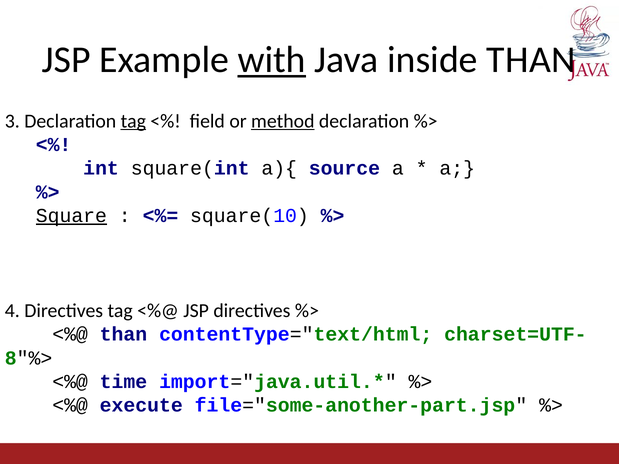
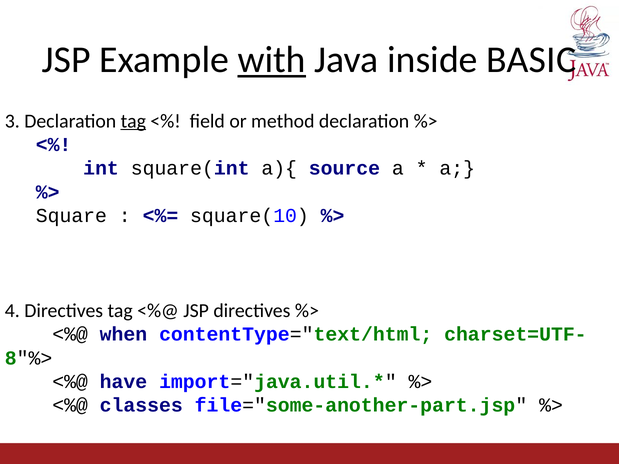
inside THAN: THAN -> BASIC (531, 60)
method underline: present -> none (283, 121)
Square underline: present -> none (71, 216)
than: than -> when (123, 335)
time: time -> have (123, 382)
execute: execute -> classes (141, 406)
